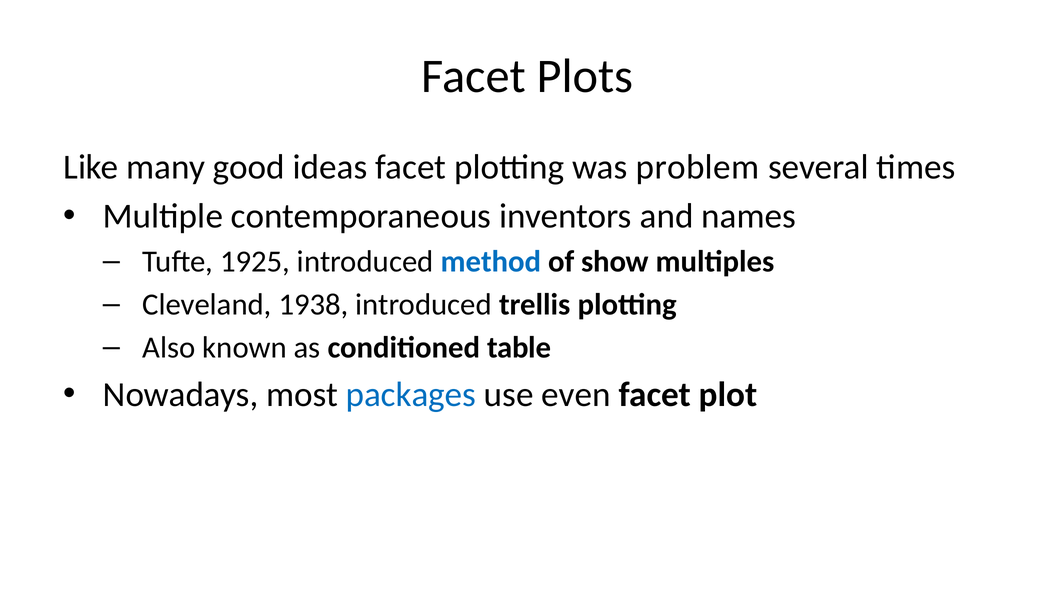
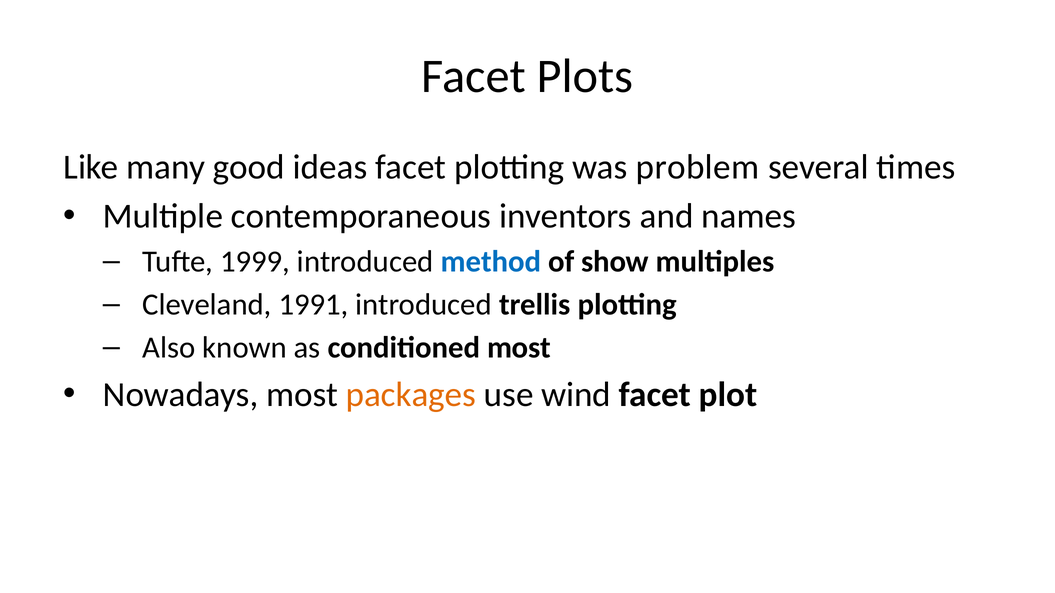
1925: 1925 -> 1999 (255, 262)
1938: 1938 -> 1991 (314, 305)
conditioned table: table -> most (519, 348)
packages colour: blue -> orange (411, 395)
even: even -> wind (576, 395)
